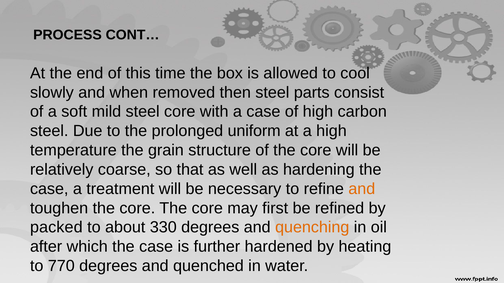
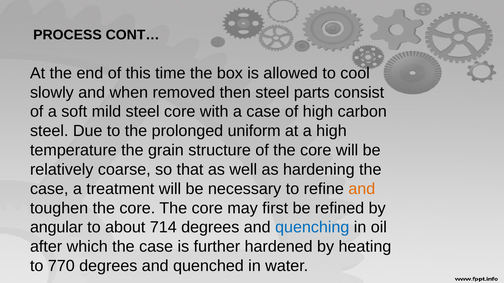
packed: packed -> angular (56, 228)
330: 330 -> 714 (163, 228)
quenching colour: orange -> blue (312, 228)
